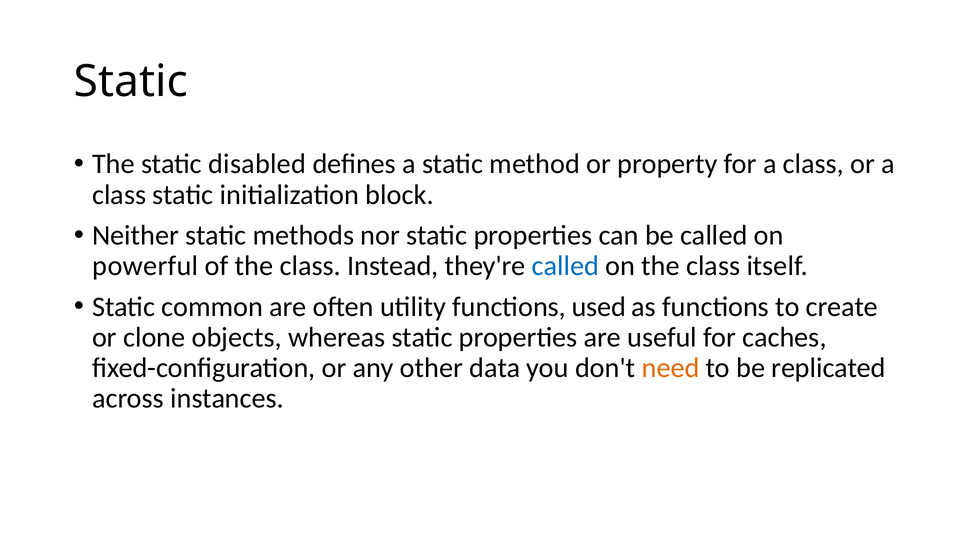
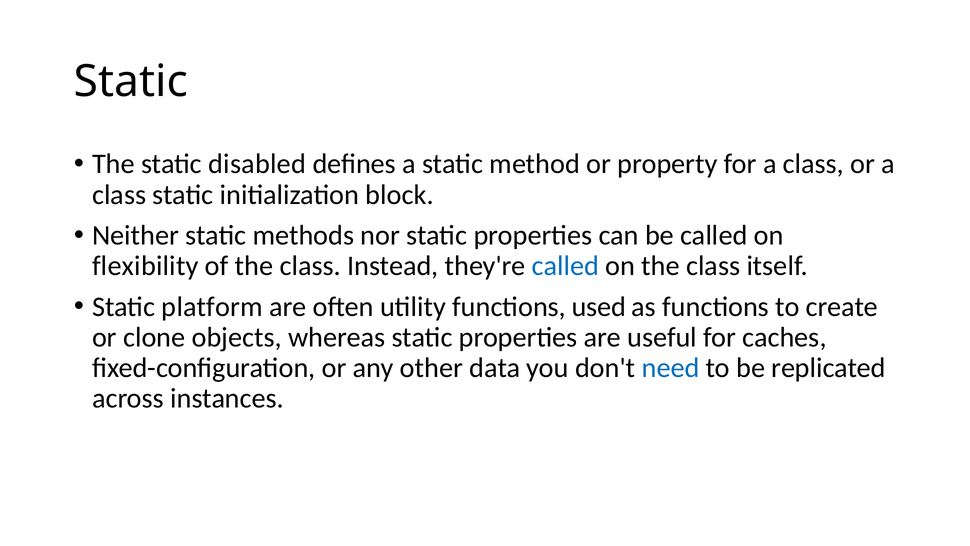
powerful: powerful -> flexibility (145, 266)
common: common -> platform (212, 306)
need colour: orange -> blue (671, 368)
